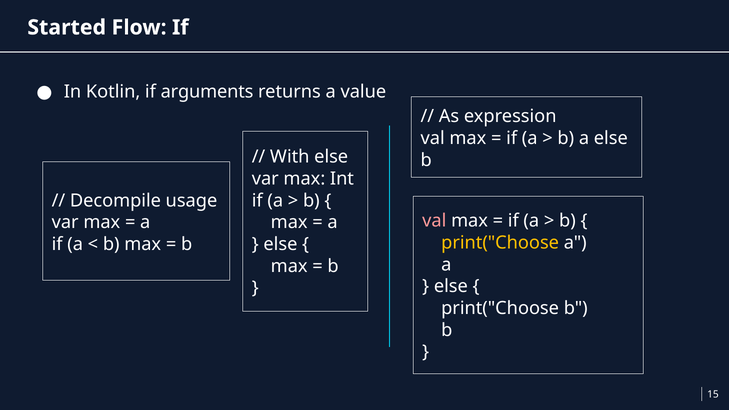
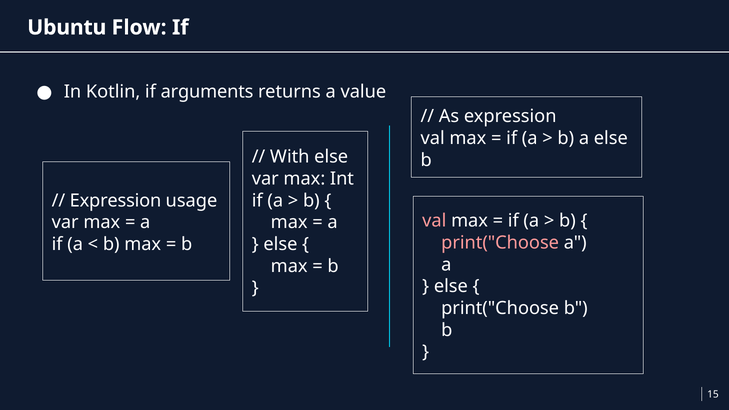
Started: Started -> Ubuntu (67, 27)
Decompile: Decompile -> Expression (116, 201)
print("Choose colour: yellow -> pink (500, 243)
